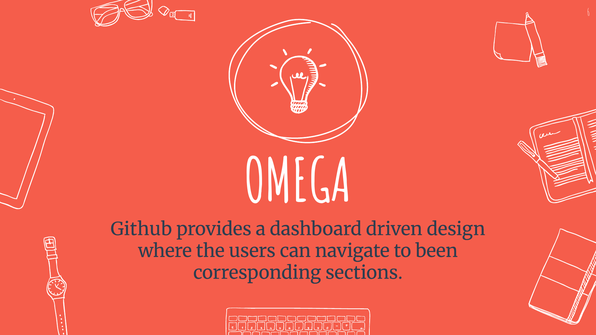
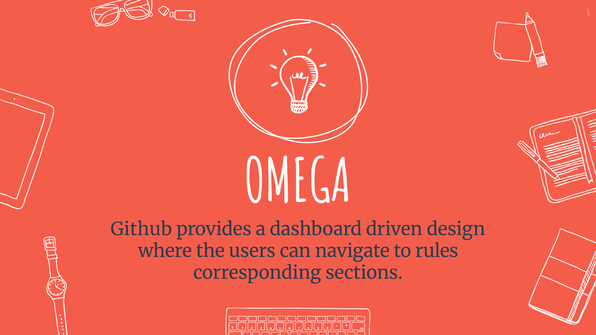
been: been -> rules (437, 251)
